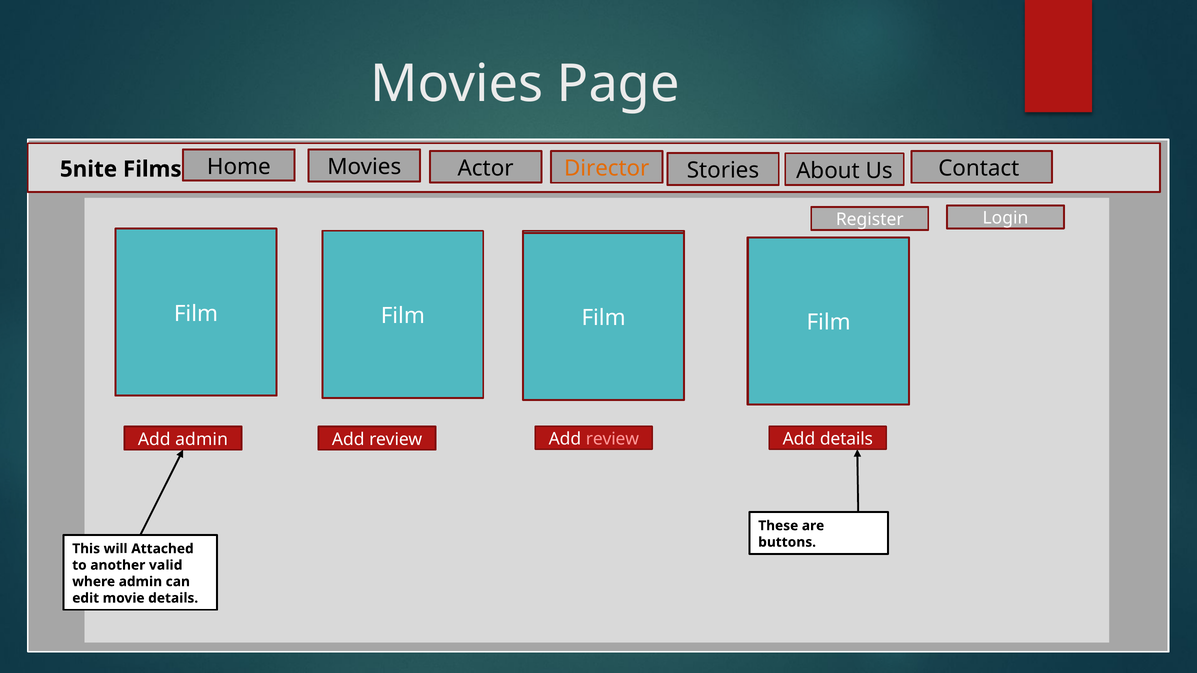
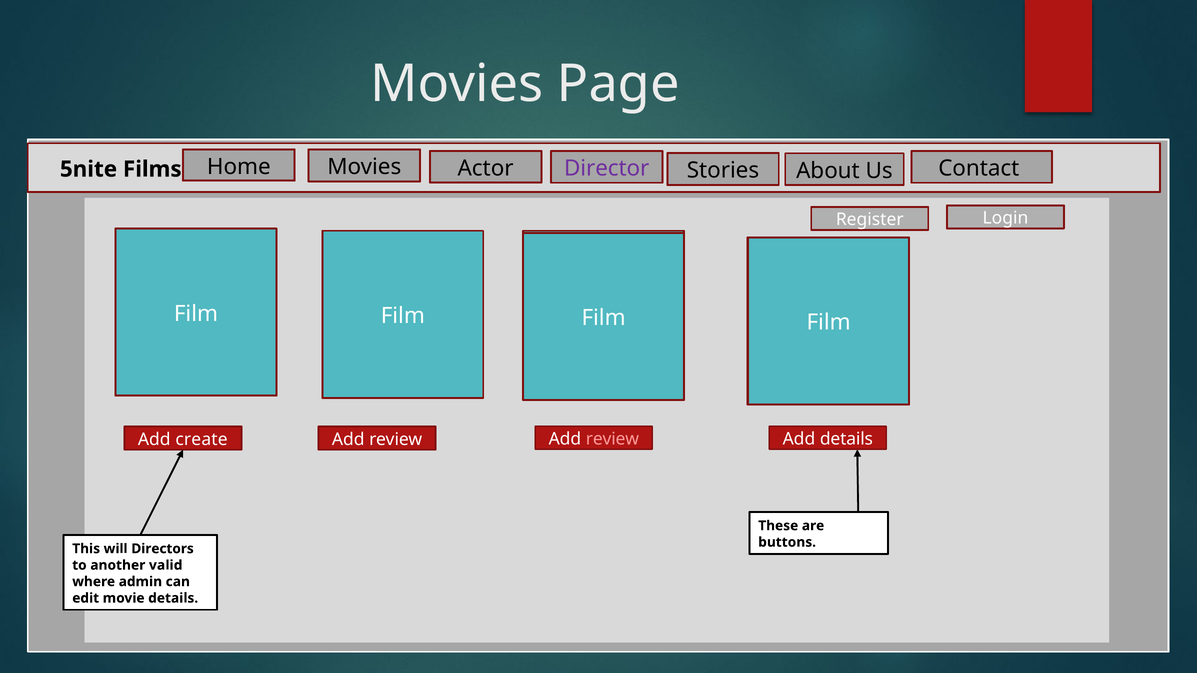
Director colour: orange -> purple (607, 169)
Add admin: admin -> create (202, 440)
Attached: Attached -> Directors (163, 549)
